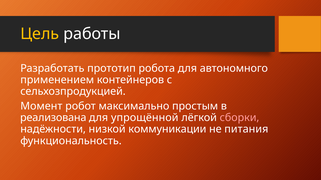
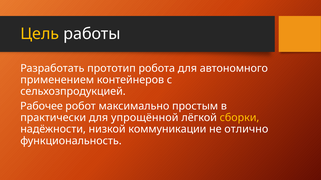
Момент: Момент -> Рабочее (41, 106)
реализована: реализована -> практически (53, 118)
сборки colour: pink -> yellow (239, 118)
питания: питания -> отлично (246, 130)
